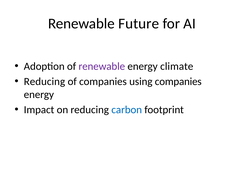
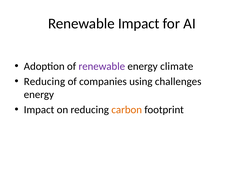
Renewable Future: Future -> Impact (139, 24)
using companies: companies -> challenges (178, 82)
carbon colour: blue -> orange (127, 110)
